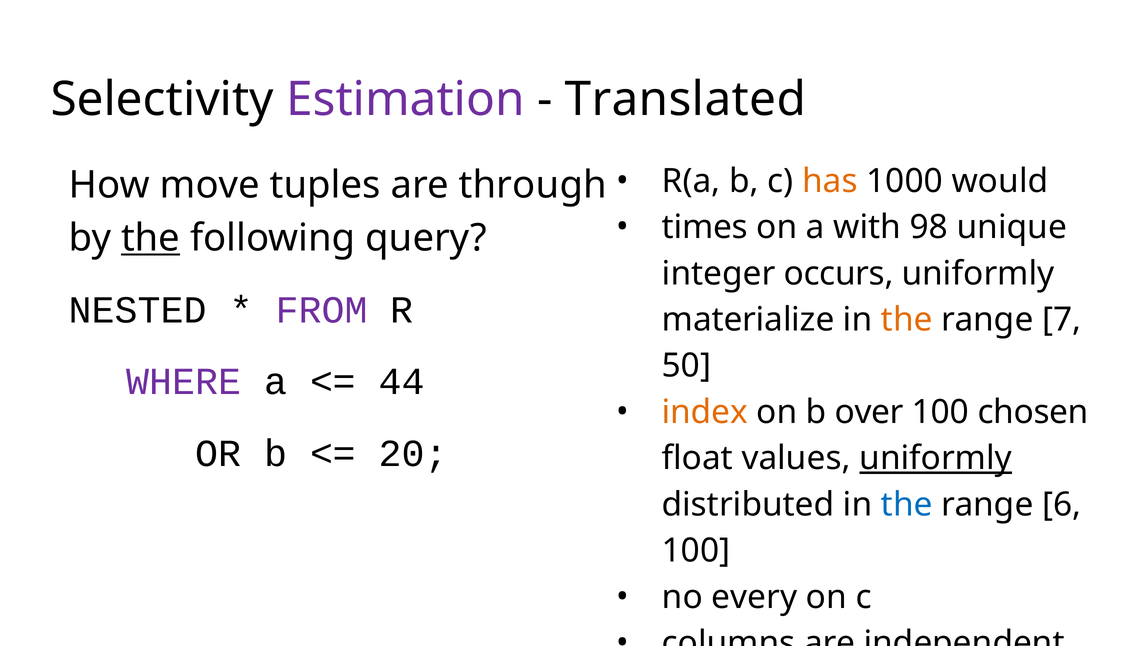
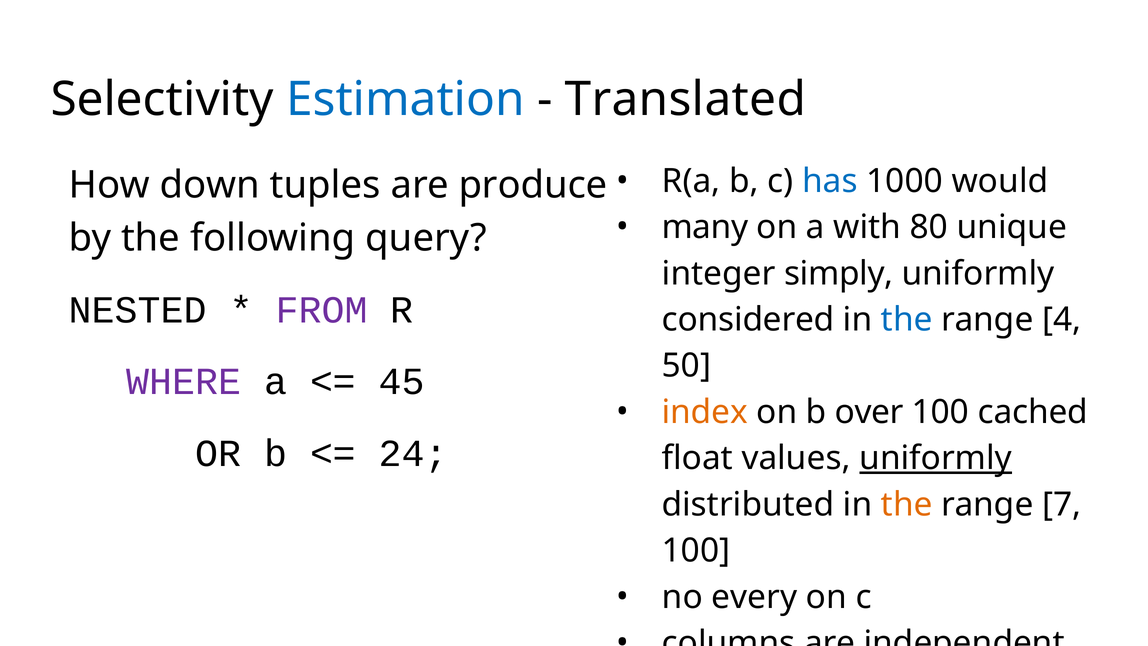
Estimation colour: purple -> blue (405, 99)
has colour: orange -> blue (830, 181)
move: move -> down (210, 185)
through: through -> produce (533, 185)
times: times -> many (705, 227)
98: 98 -> 80 (929, 227)
the underline: present -> none (151, 238)
occurs: occurs -> simply (839, 273)
materialize: materialize -> considered (748, 320)
the colour: orange -> blue (907, 320)
7: 7 -> 4 (1062, 320)
44: 44 -> 45 (402, 382)
chosen: chosen -> cached (1033, 412)
20: 20 -> 24 (413, 454)
the colour: blue -> orange (907, 504)
6: 6 -> 7 (1062, 504)
